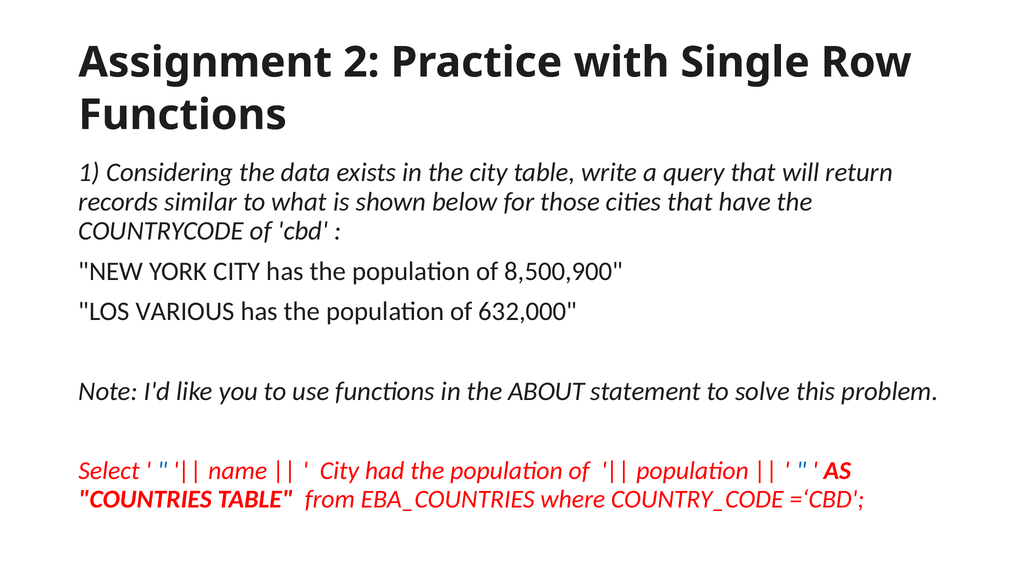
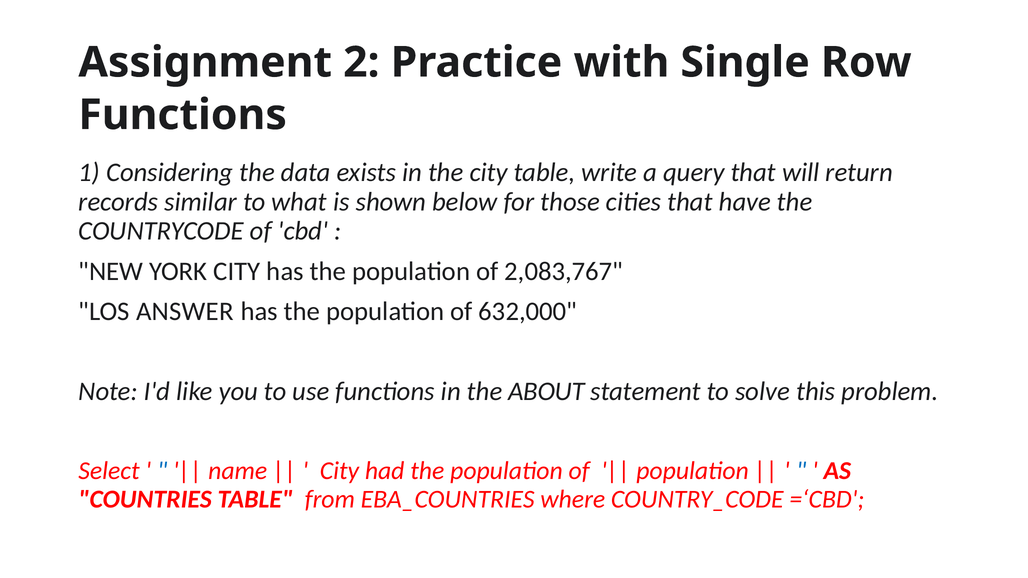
8,500,900: 8,500,900 -> 2,083,767 (564, 271)
VARIOUS: VARIOUS -> ANSWER (185, 311)
